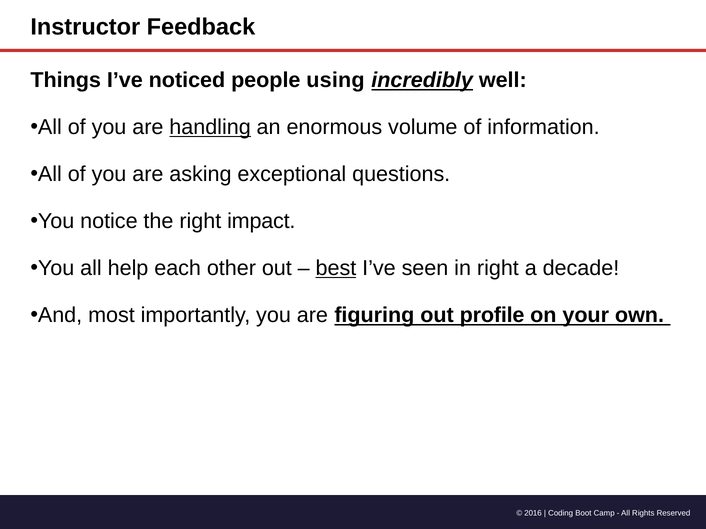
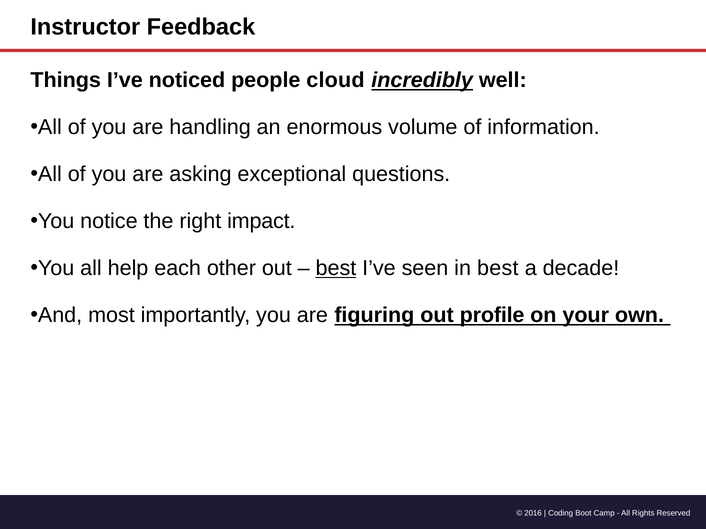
using: using -> cloud (335, 80)
handling underline: present -> none (210, 127)
in right: right -> best (498, 269)
